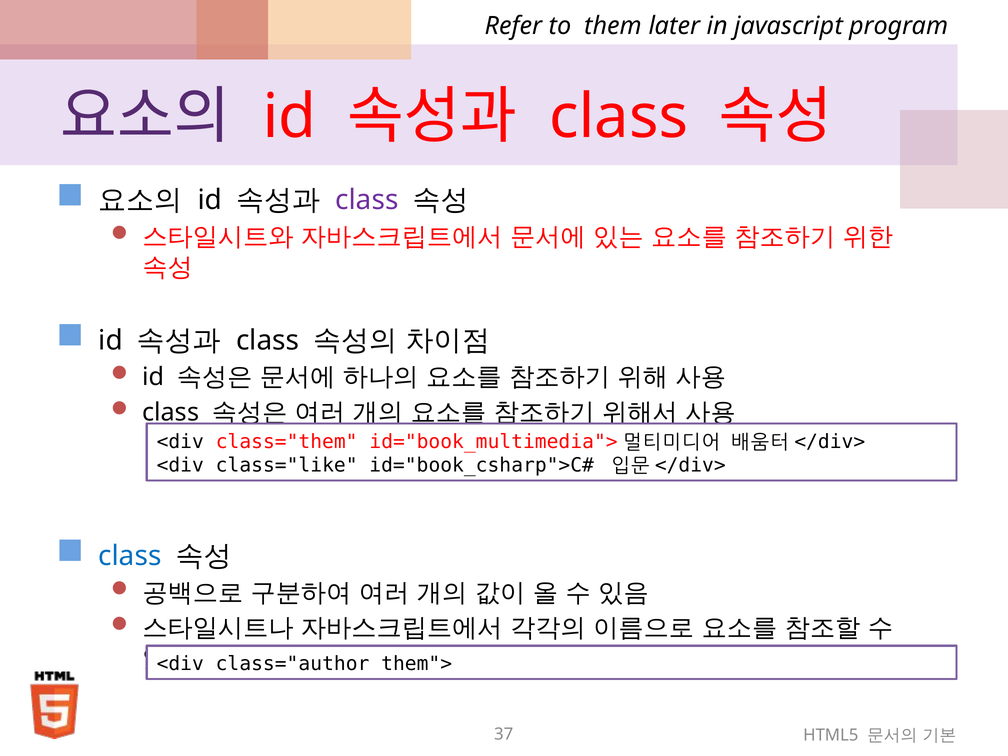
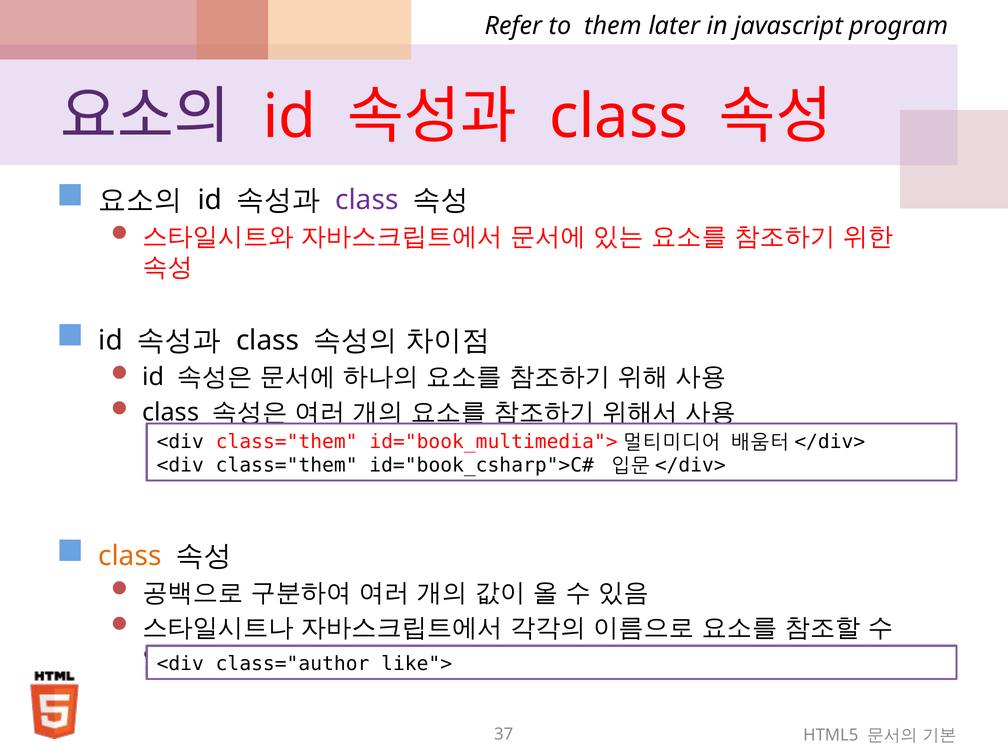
class="like: class="like -> class="them (287, 465)
class colour: blue -> orange (130, 556)
them">: them"> -> like"> (417, 664)
